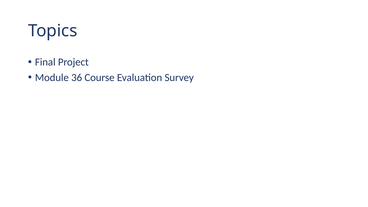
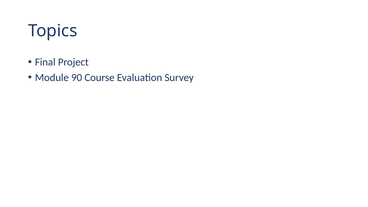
36: 36 -> 90 (77, 78)
